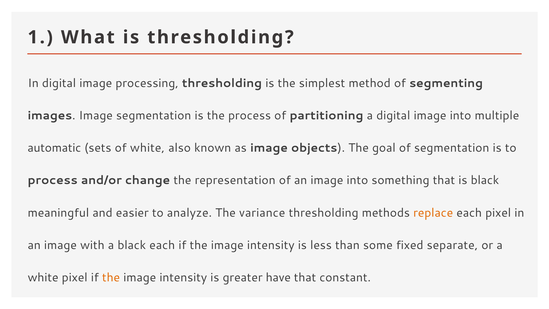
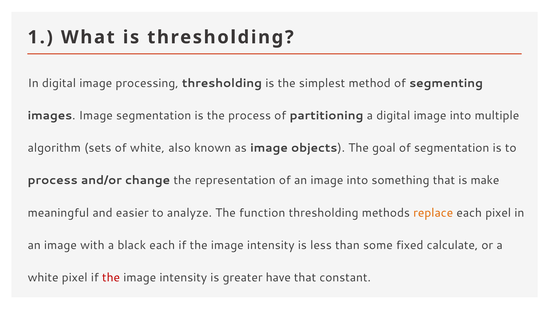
automatic: automatic -> algorithm (54, 148)
is black: black -> make (485, 180)
variance: variance -> function (262, 213)
separate: separate -> calculate (452, 245)
the colour: orange -> red (111, 278)
